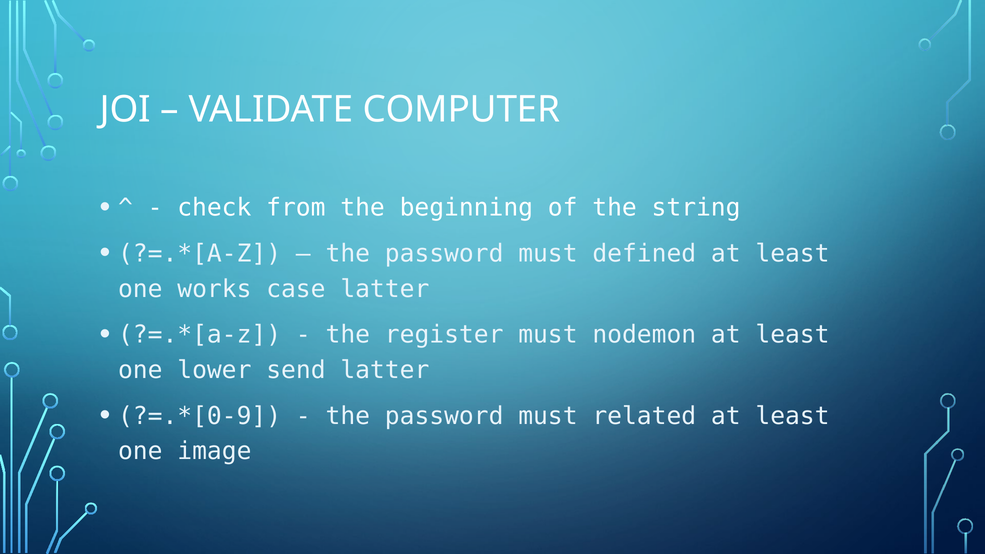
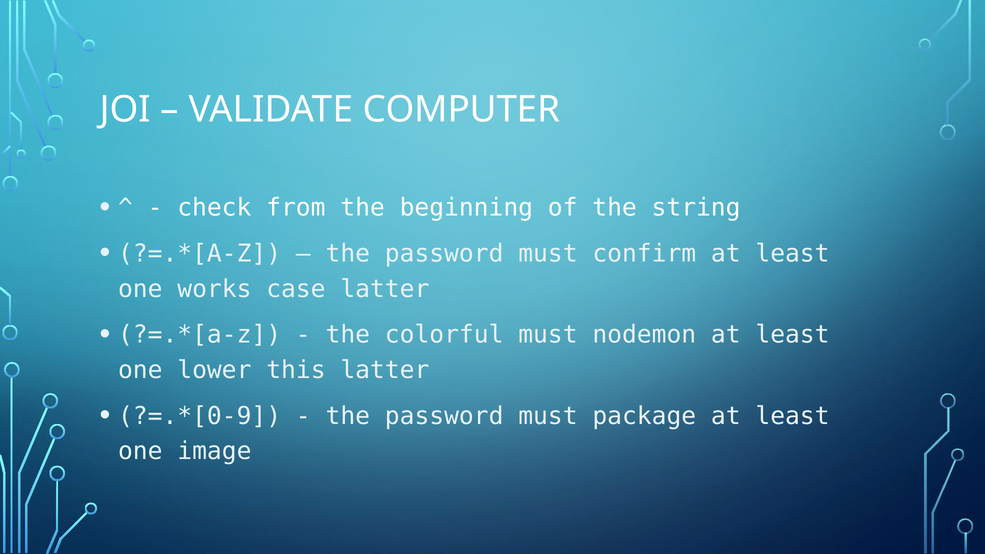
defined: defined -> confirm (644, 254)
register: register -> colorful (444, 335)
send: send -> this (296, 370)
related: related -> package (644, 416)
